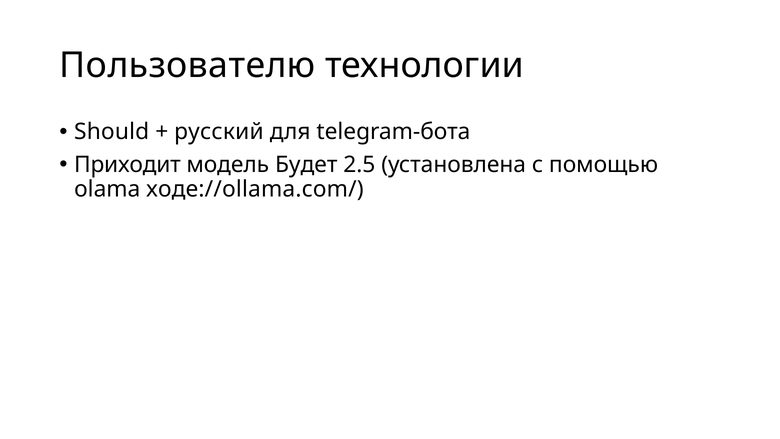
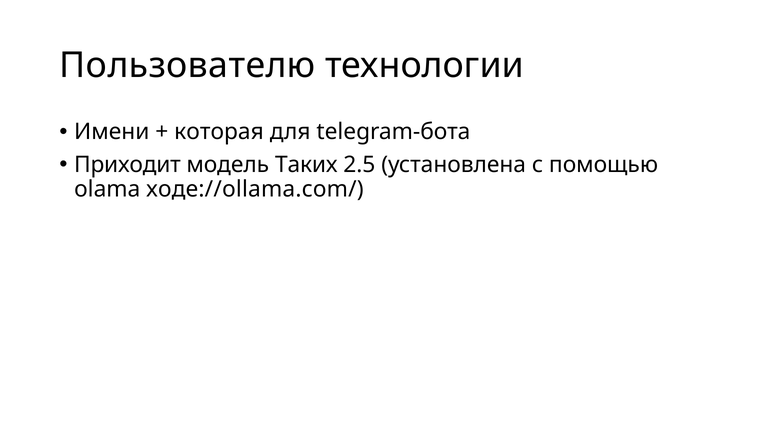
Should: Should -> Имени (112, 132)
русский: русский -> которая (219, 132)
Будет: Будет -> Таких (306, 165)
